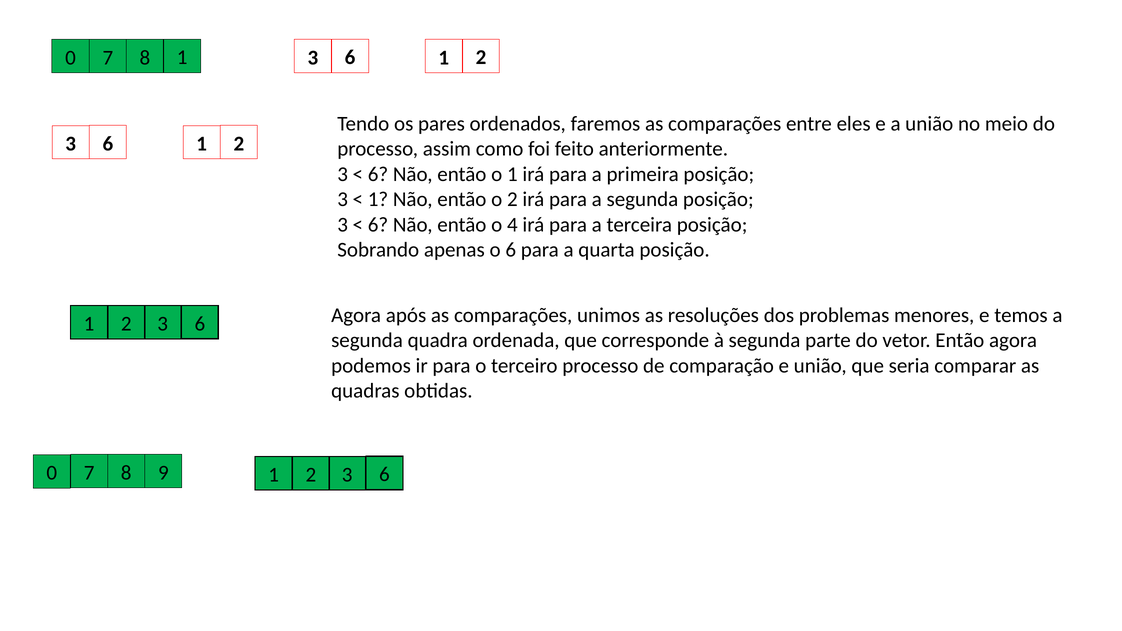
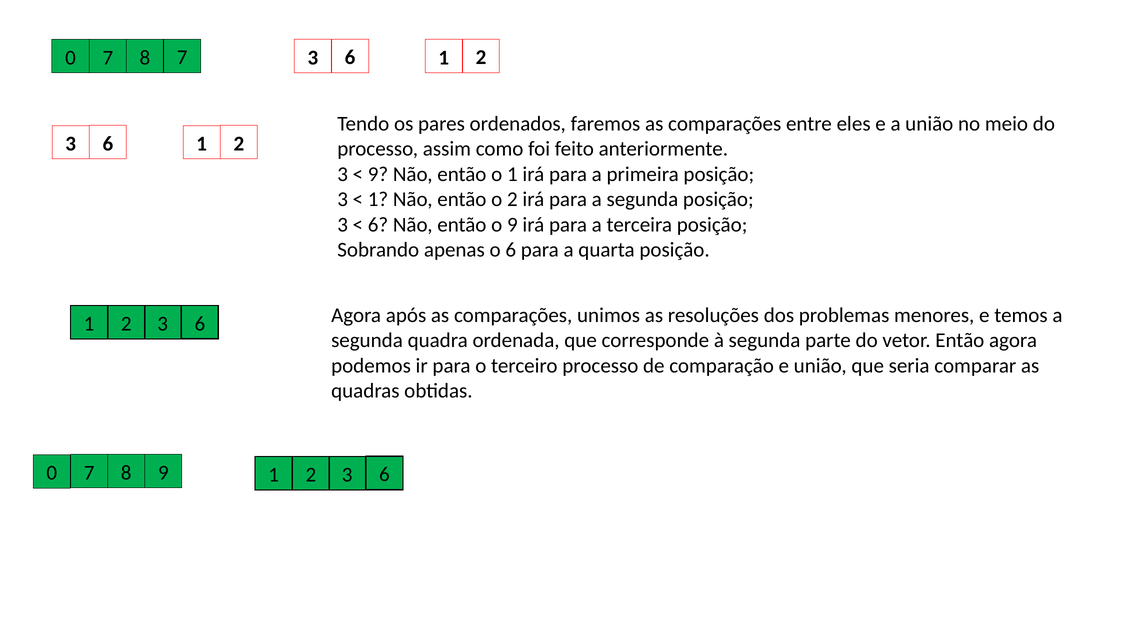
8 1: 1 -> 7 (182, 58)
6: 6 -> 9 (378, 174)
o 4: 4 -> 9 (512, 225)
